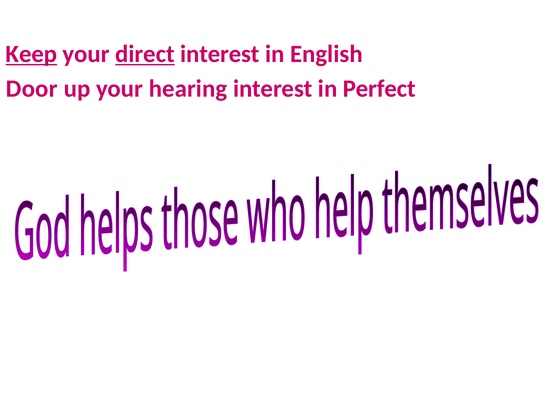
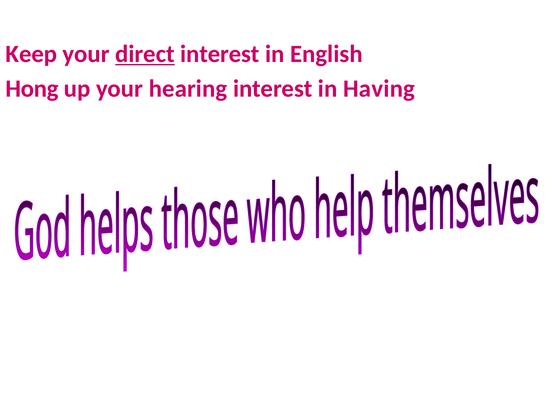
Keep underline: present -> none (31, 54)
Door: Door -> Hong (32, 89)
Perfect: Perfect -> Having (379, 89)
